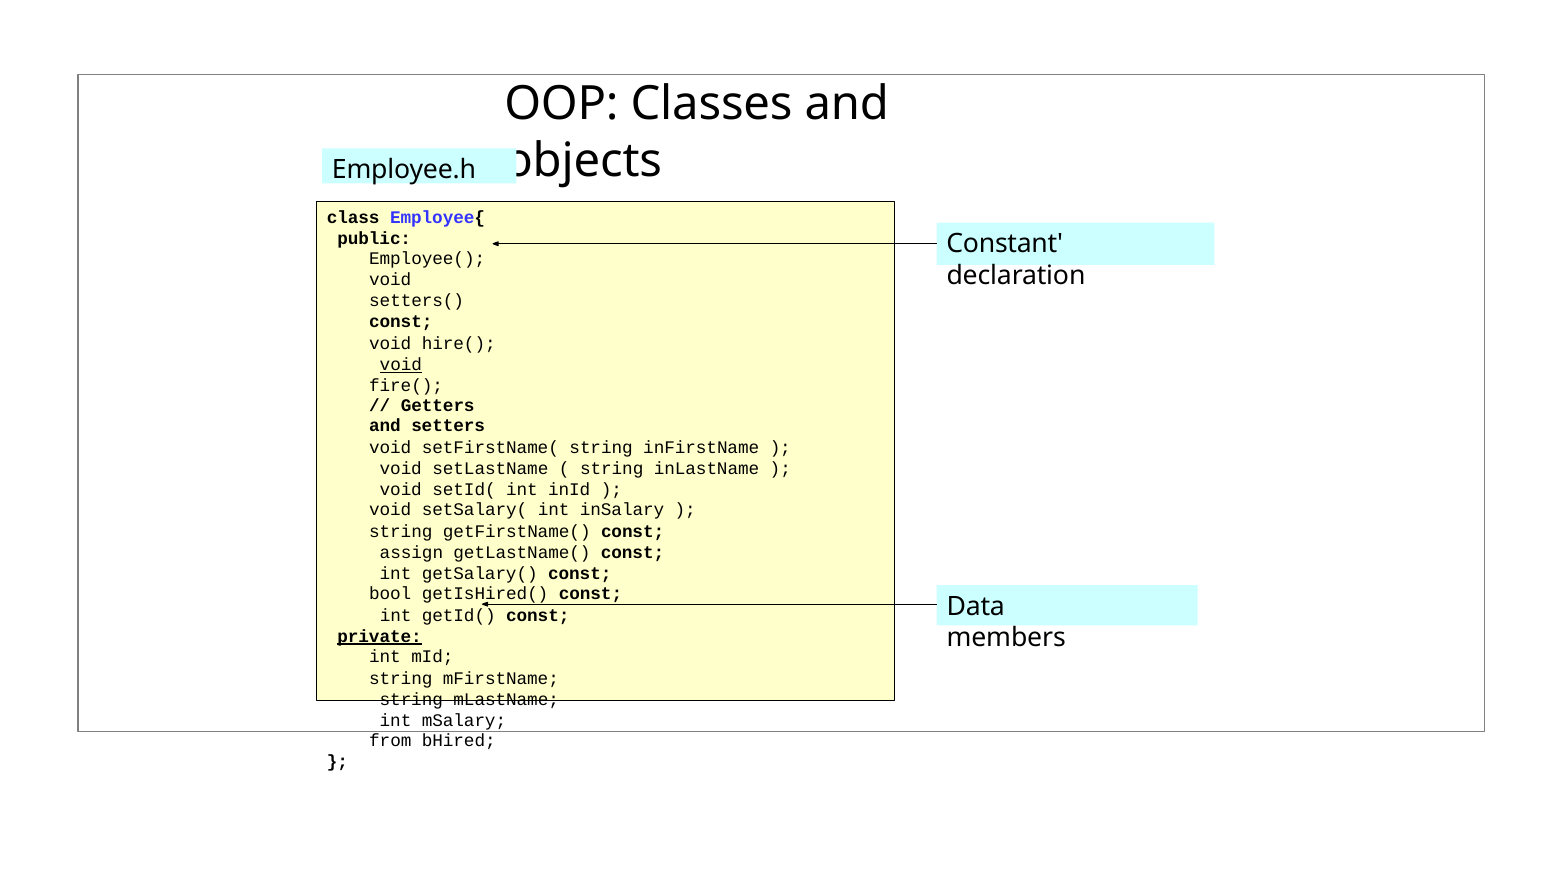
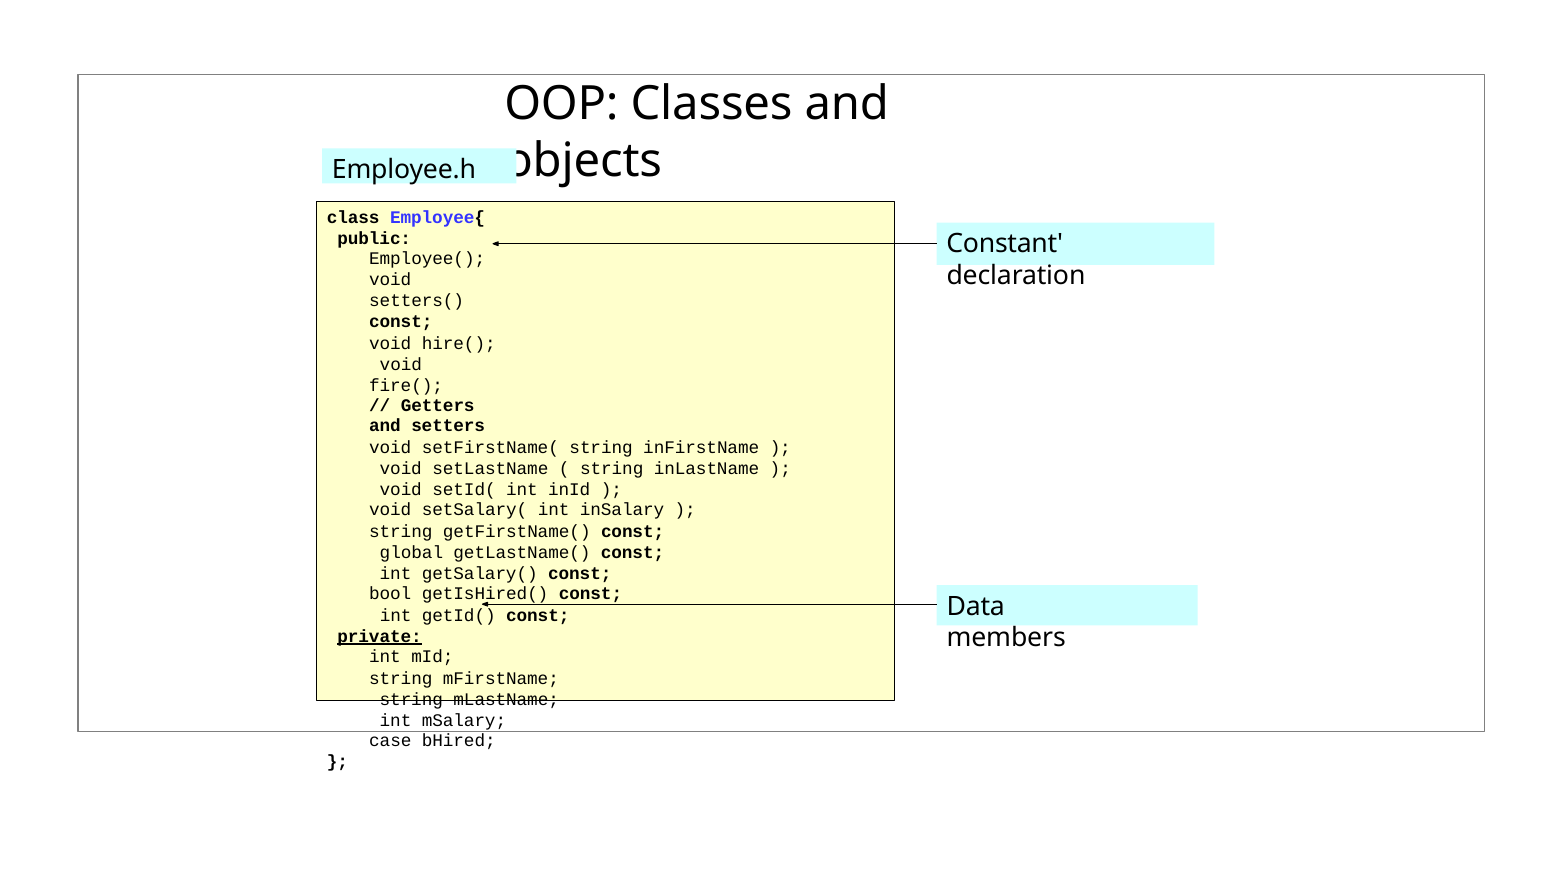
void underline: present -> none (401, 364)
assign: assign -> global (411, 552)
from: from -> case (390, 740)
